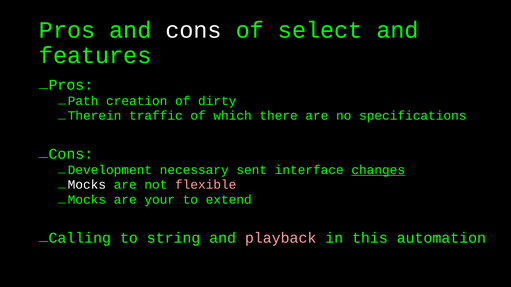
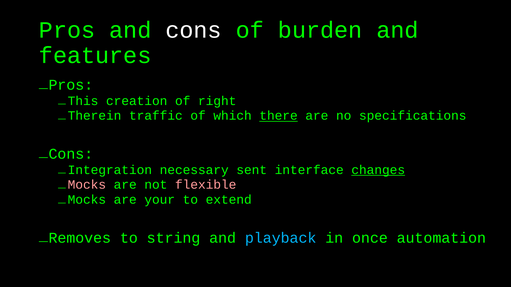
select: select -> burden (320, 30)
Path: Path -> This (83, 101)
dirty: dirty -> right (217, 101)
there underline: none -> present (279, 116)
Development: Development -> Integration (110, 170)
Mocks colour: white -> pink (87, 185)
Calling: Calling -> Removes (80, 238)
playback colour: pink -> light blue (281, 238)
this: this -> once (370, 238)
